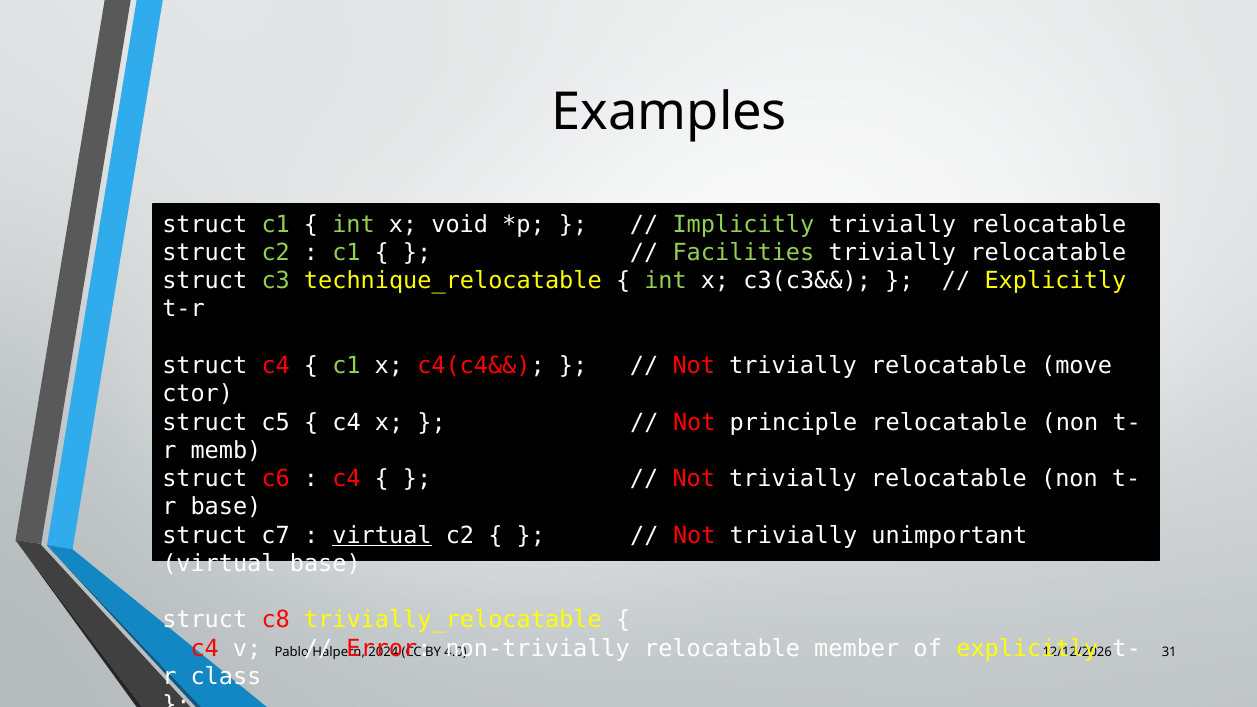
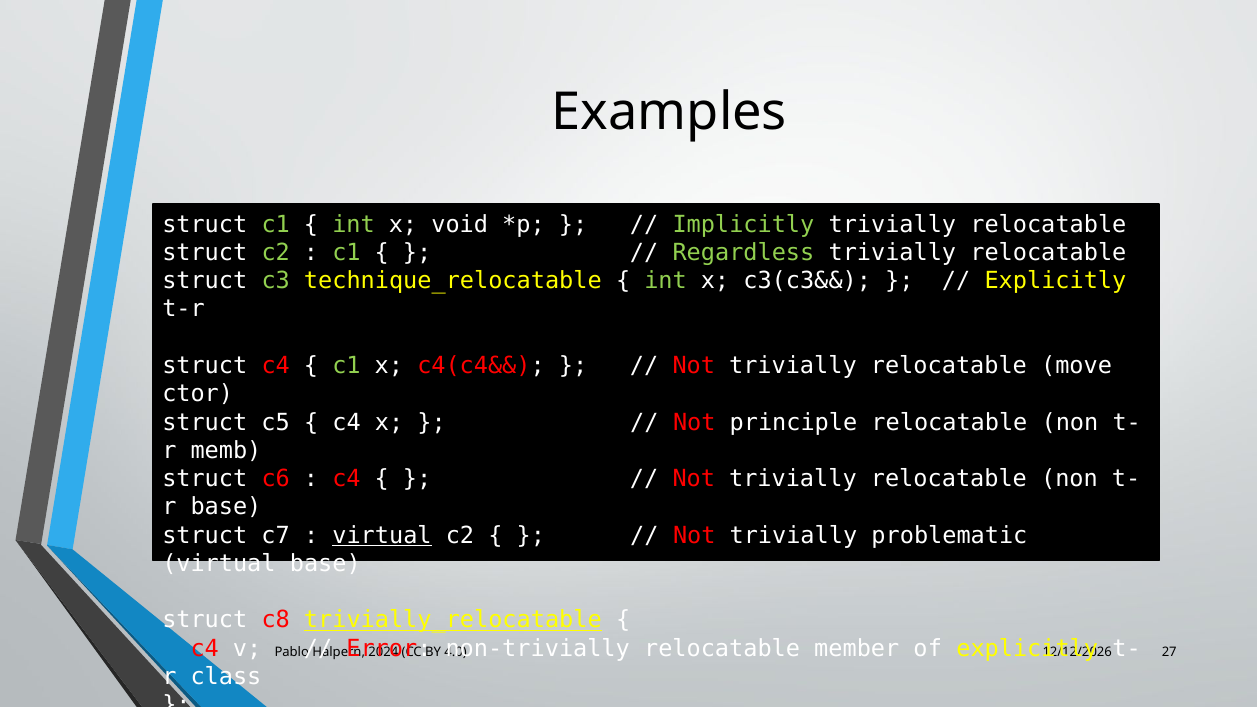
Facilities: Facilities -> Regardless (743, 253)
unimportant: unimportant -> problematic (949, 535)
trivially_relocatable underline: none -> present (453, 620)
31: 31 -> 27 (1169, 652)
